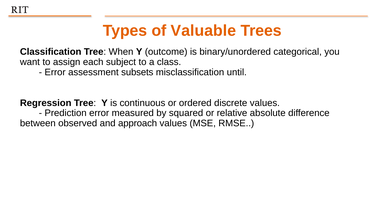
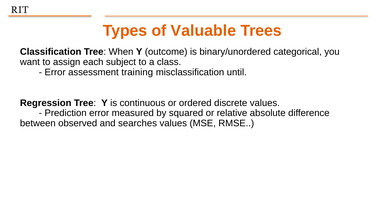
subsets: subsets -> training (137, 72)
approach: approach -> searches (138, 123)
